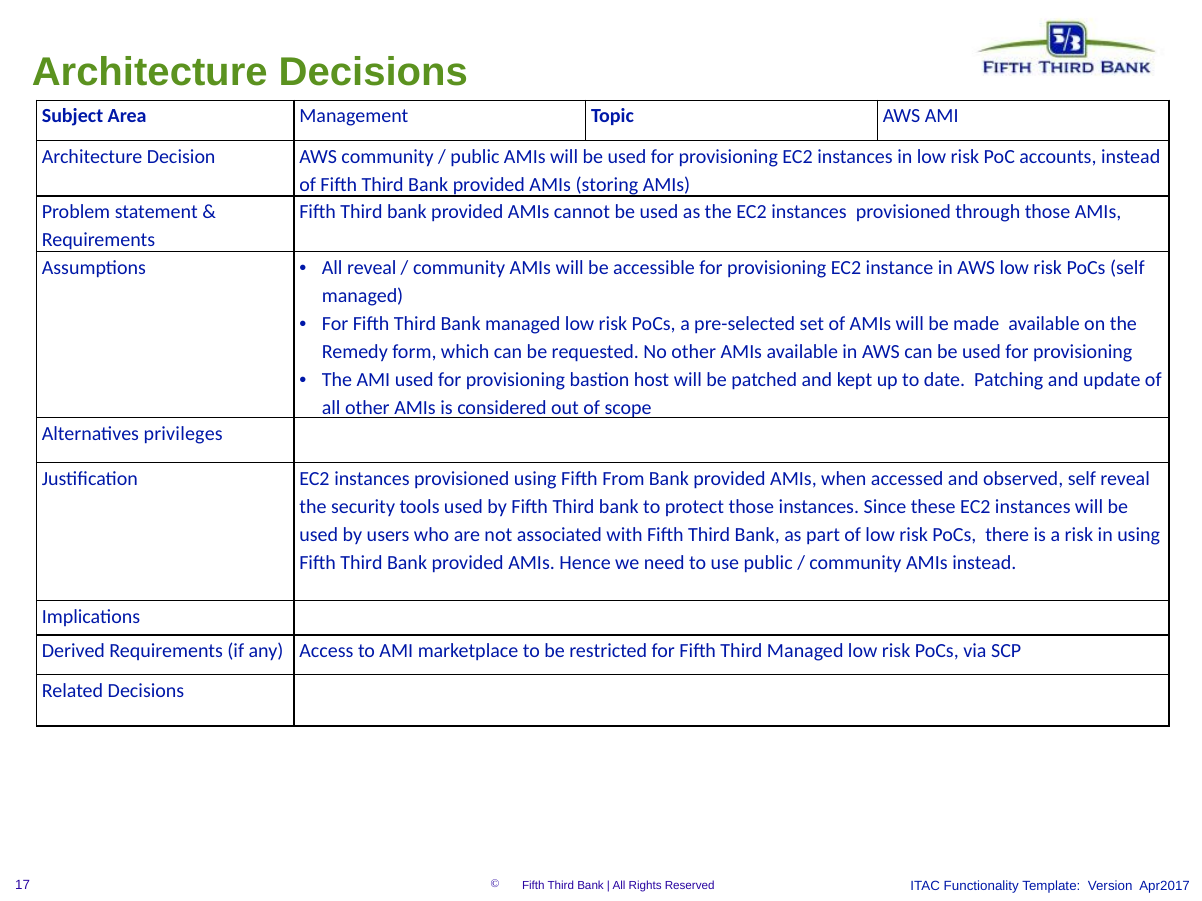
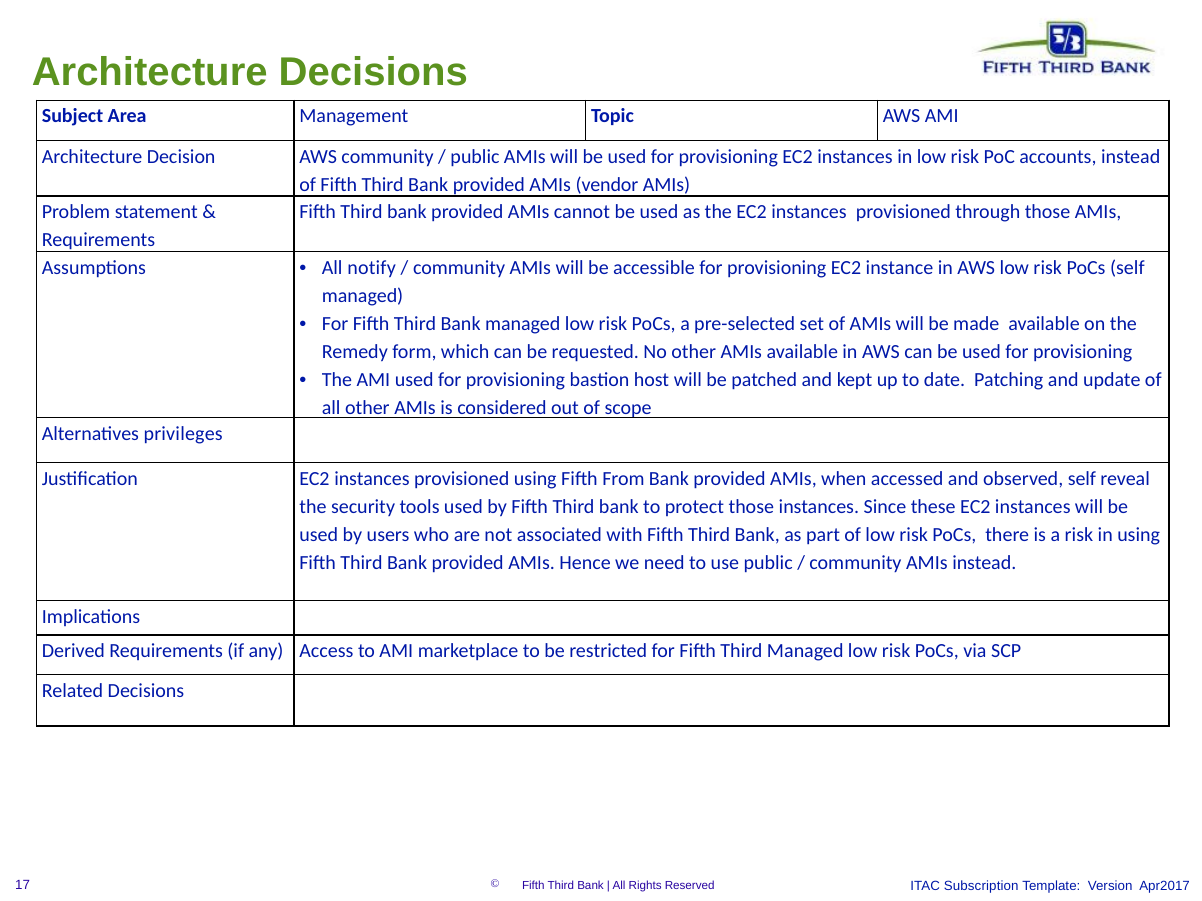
storing: storing -> vendor (607, 185)
All reveal: reveal -> notify (372, 268)
Functionality: Functionality -> Subscription (981, 887)
